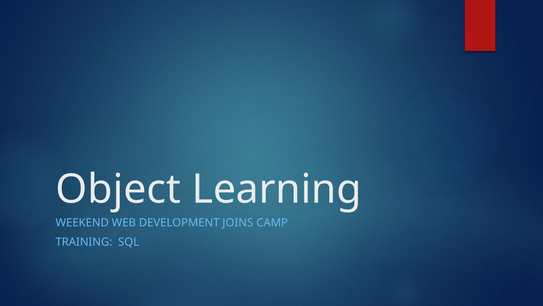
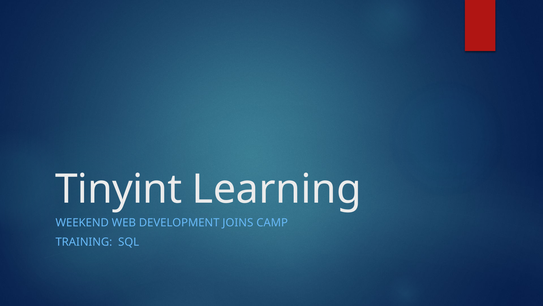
Object: Object -> Tinyint (119, 189)
